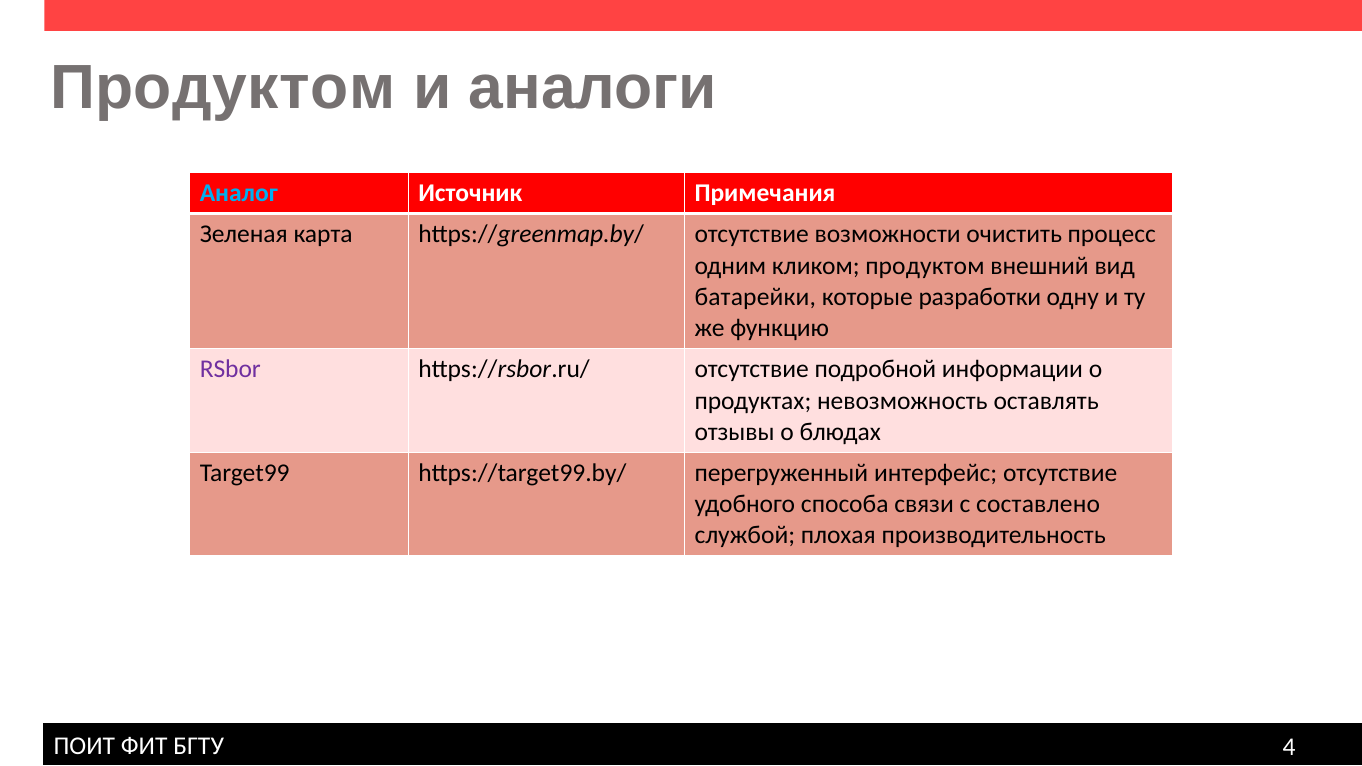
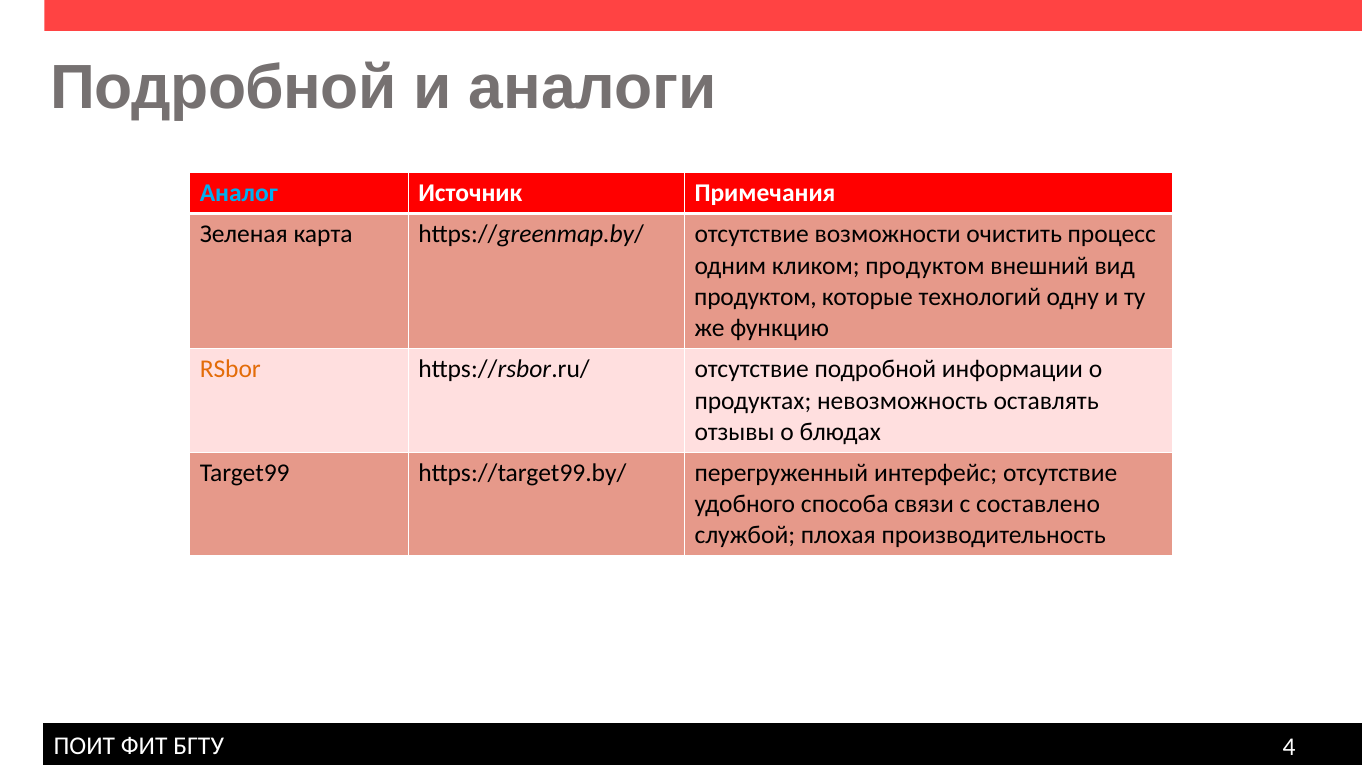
Продуктом: Продуктом -> Подробной (223, 88)
батарейки: батарейки -> продуктом (755, 297)
разработки: разработки -> технологий (980, 297)
RSbor colour: purple -> orange (230, 369)
